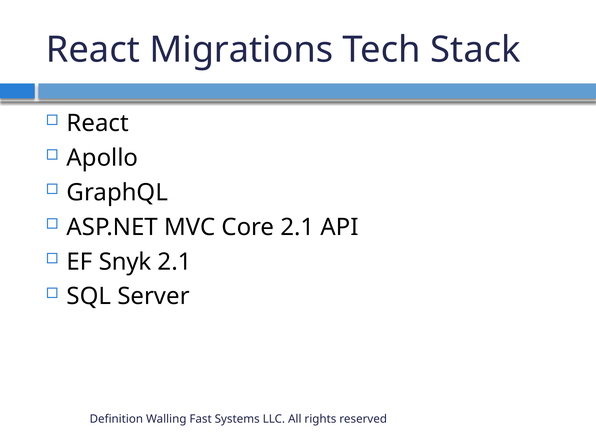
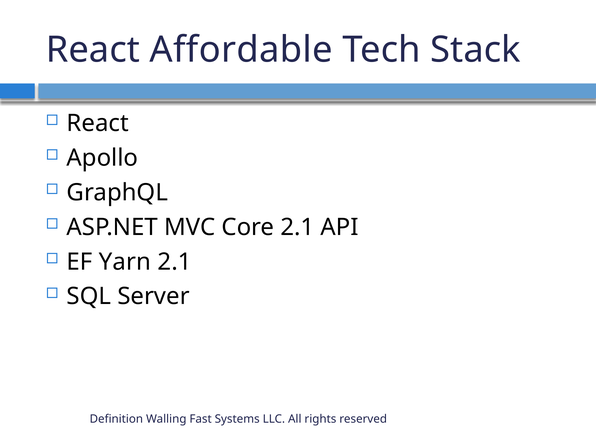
Migrations: Migrations -> Affordable (241, 50)
Snyk: Snyk -> Yarn (125, 262)
